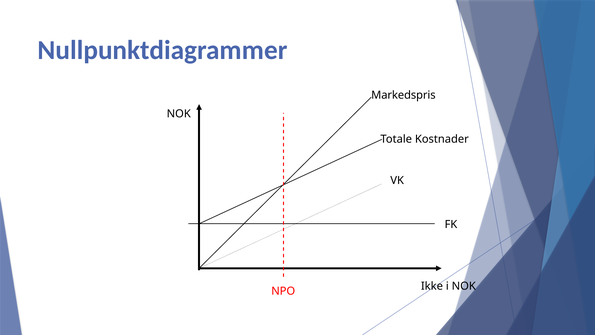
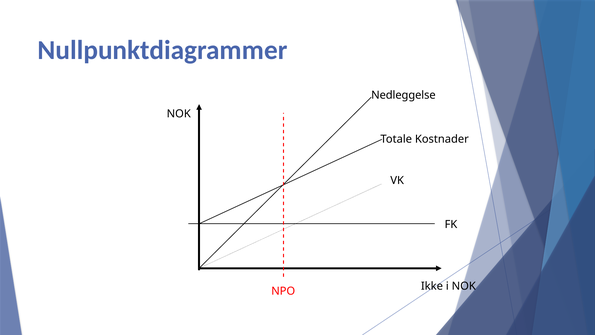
Markedspris: Markedspris -> Nedleggelse (403, 95)
